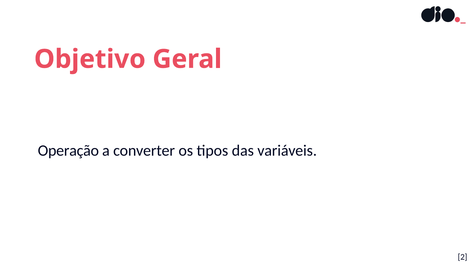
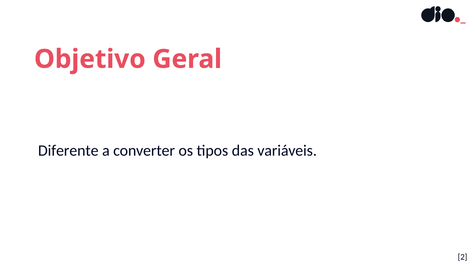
Operação: Operação -> Diferente (68, 150)
